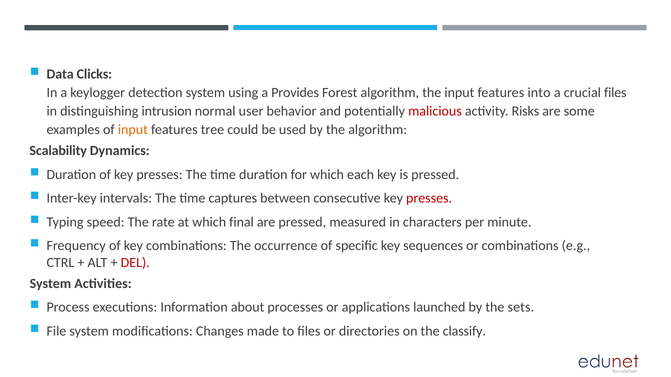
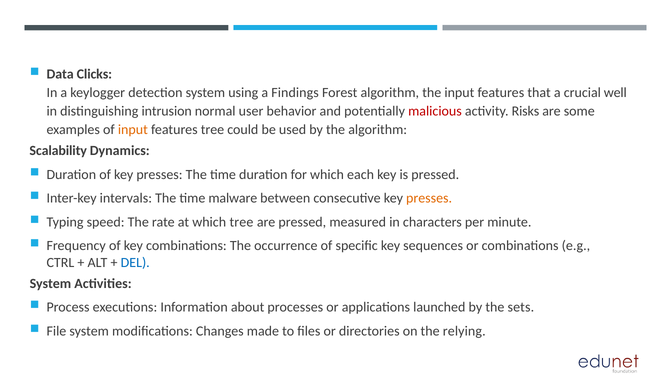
Provides: Provides -> Findings (295, 93)
into: into -> that (539, 93)
crucial files: files -> well (615, 93)
captures: captures -> malware (233, 198)
presses colour: red -> orange (429, 198)
which final: final -> tree (241, 222)
DEL colour: red -> blue (135, 263)
classify: classify -> relying (464, 331)
